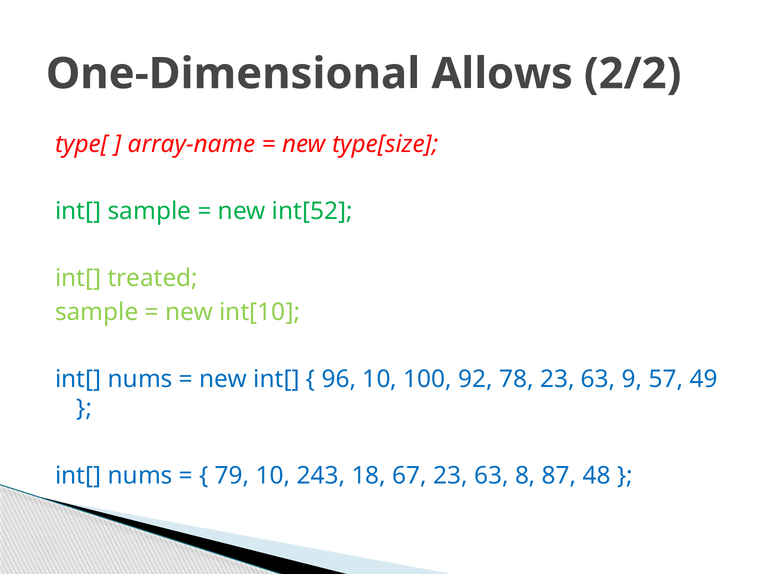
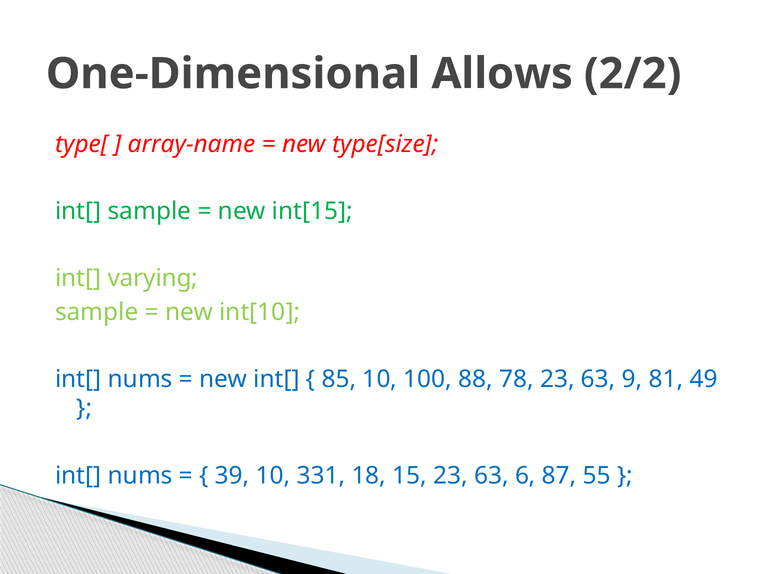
int[52: int[52 -> int[15 (312, 211)
treated: treated -> varying (153, 279)
96: 96 -> 85 (339, 379)
92: 92 -> 88 (476, 379)
57: 57 -> 81 (666, 379)
79: 79 -> 39 (232, 476)
243: 243 -> 331 (321, 476)
67: 67 -> 15 (410, 476)
8: 8 -> 6 (525, 476)
48: 48 -> 55 (597, 476)
